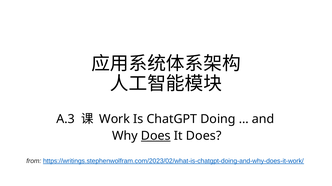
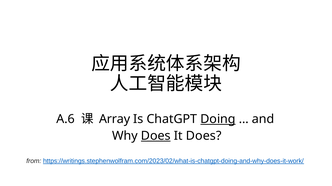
A.3: A.3 -> A.6 (66, 119)
Work: Work -> Array (115, 119)
Doing underline: none -> present (218, 119)
